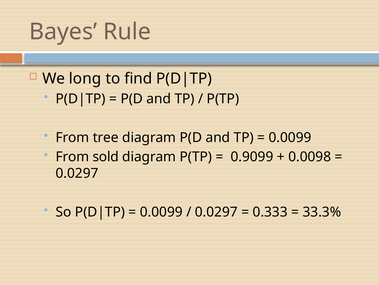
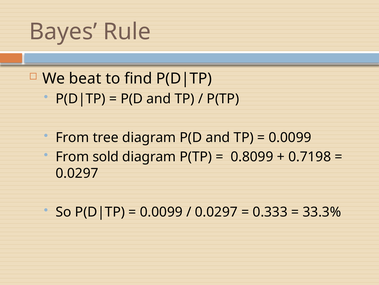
long: long -> beat (85, 78)
0.9099: 0.9099 -> 0.8099 (252, 157)
0.0098: 0.0098 -> 0.7198 (310, 157)
